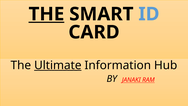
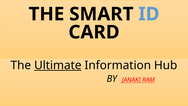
THE underline: present -> none (46, 14)
